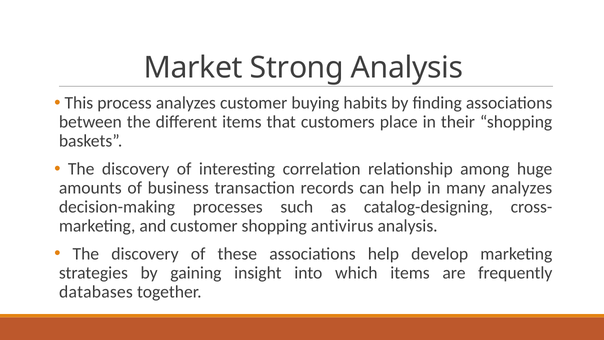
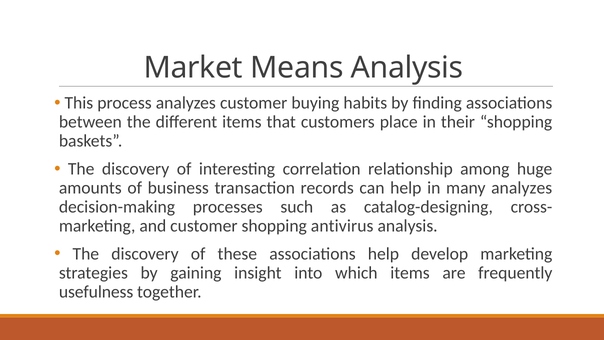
Strong: Strong -> Means (297, 68)
databases: databases -> usefulness (96, 292)
